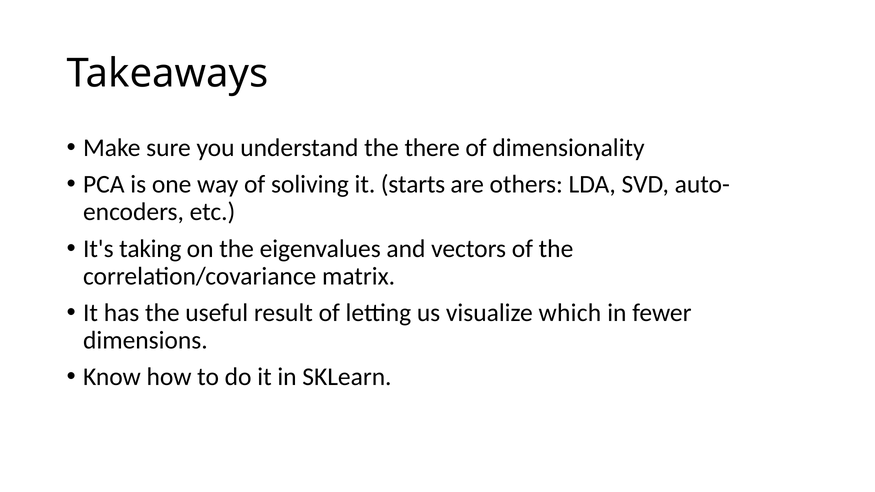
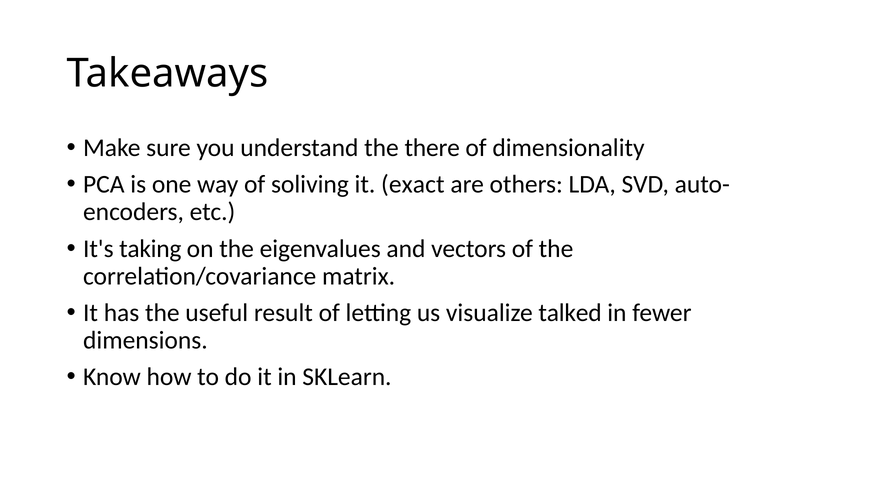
starts: starts -> exact (413, 185)
which: which -> talked (570, 313)
